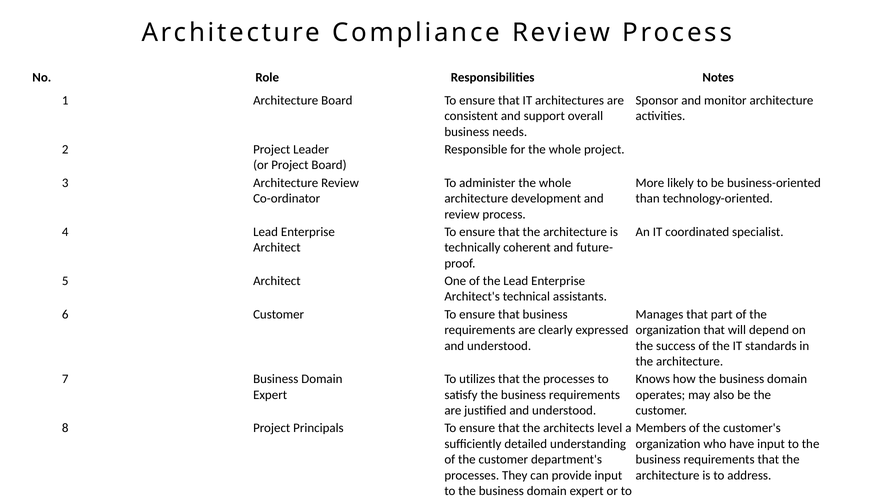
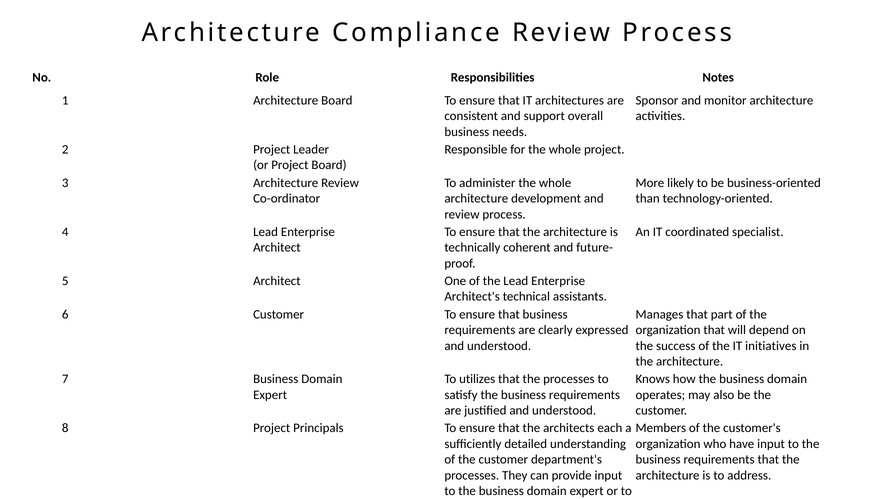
standards: standards -> initiatives (771, 346)
level: level -> each (610, 428)
